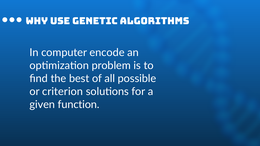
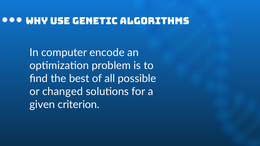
criterion: criterion -> changed (63, 92)
function: function -> criterion (79, 105)
